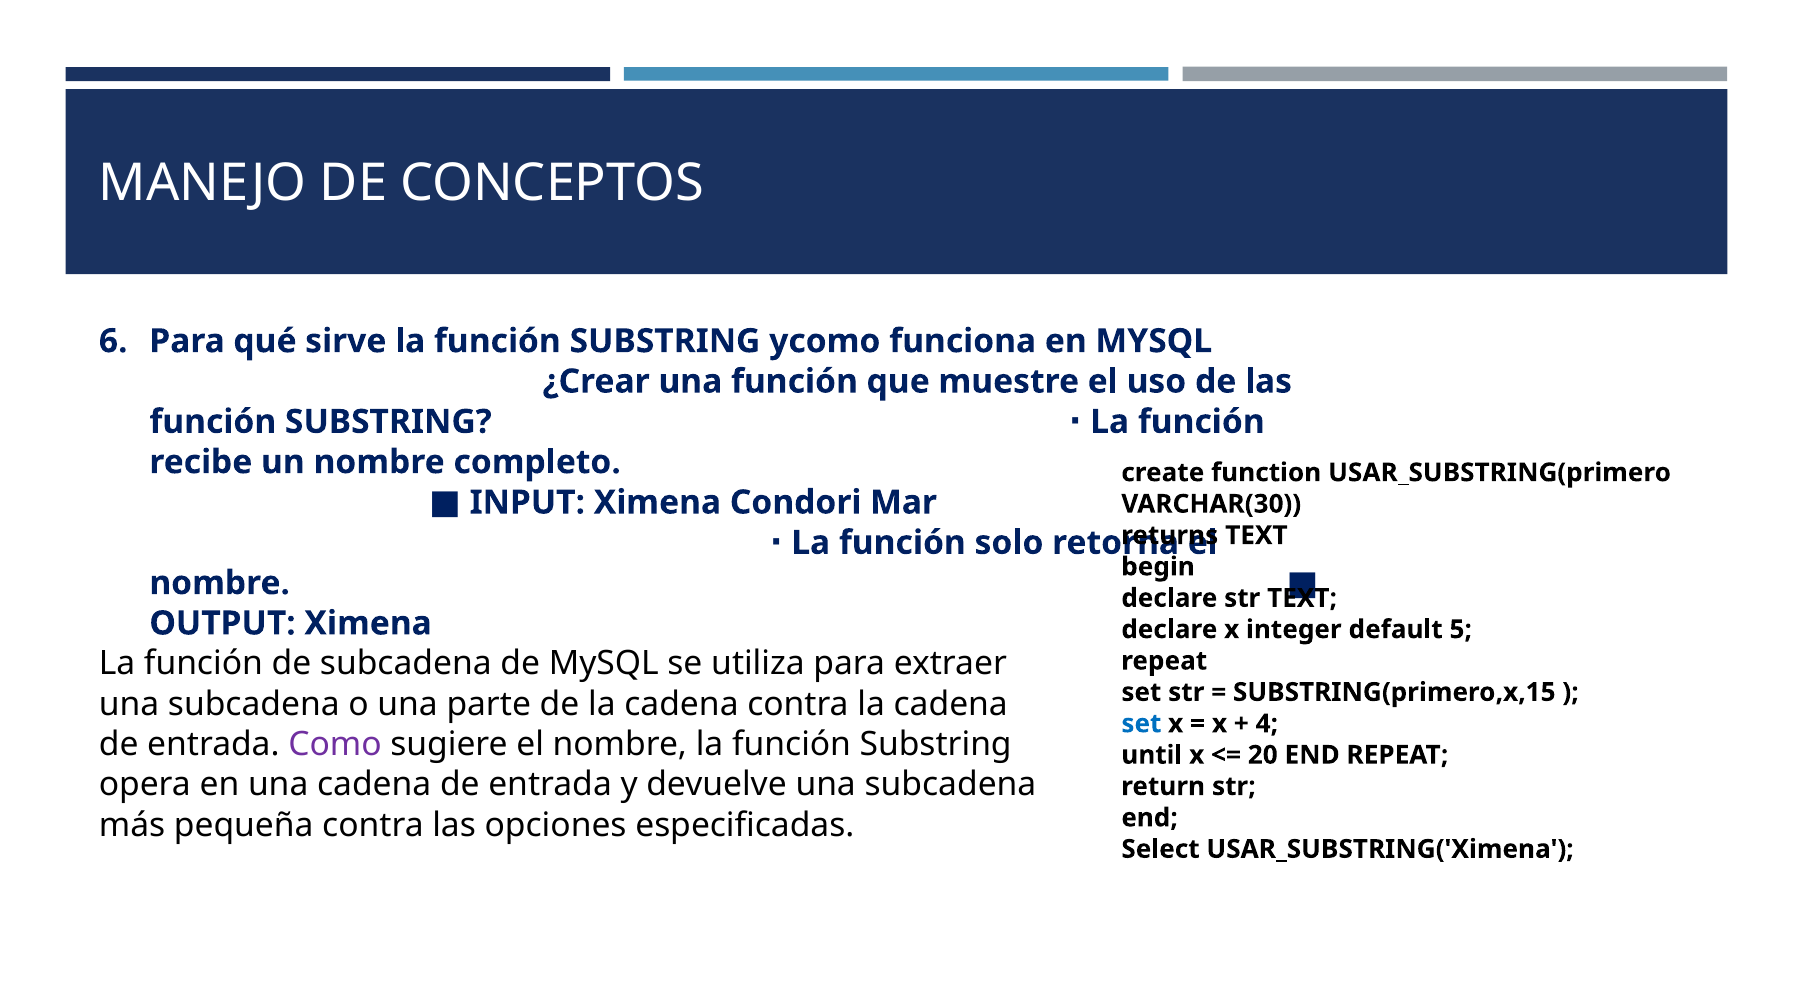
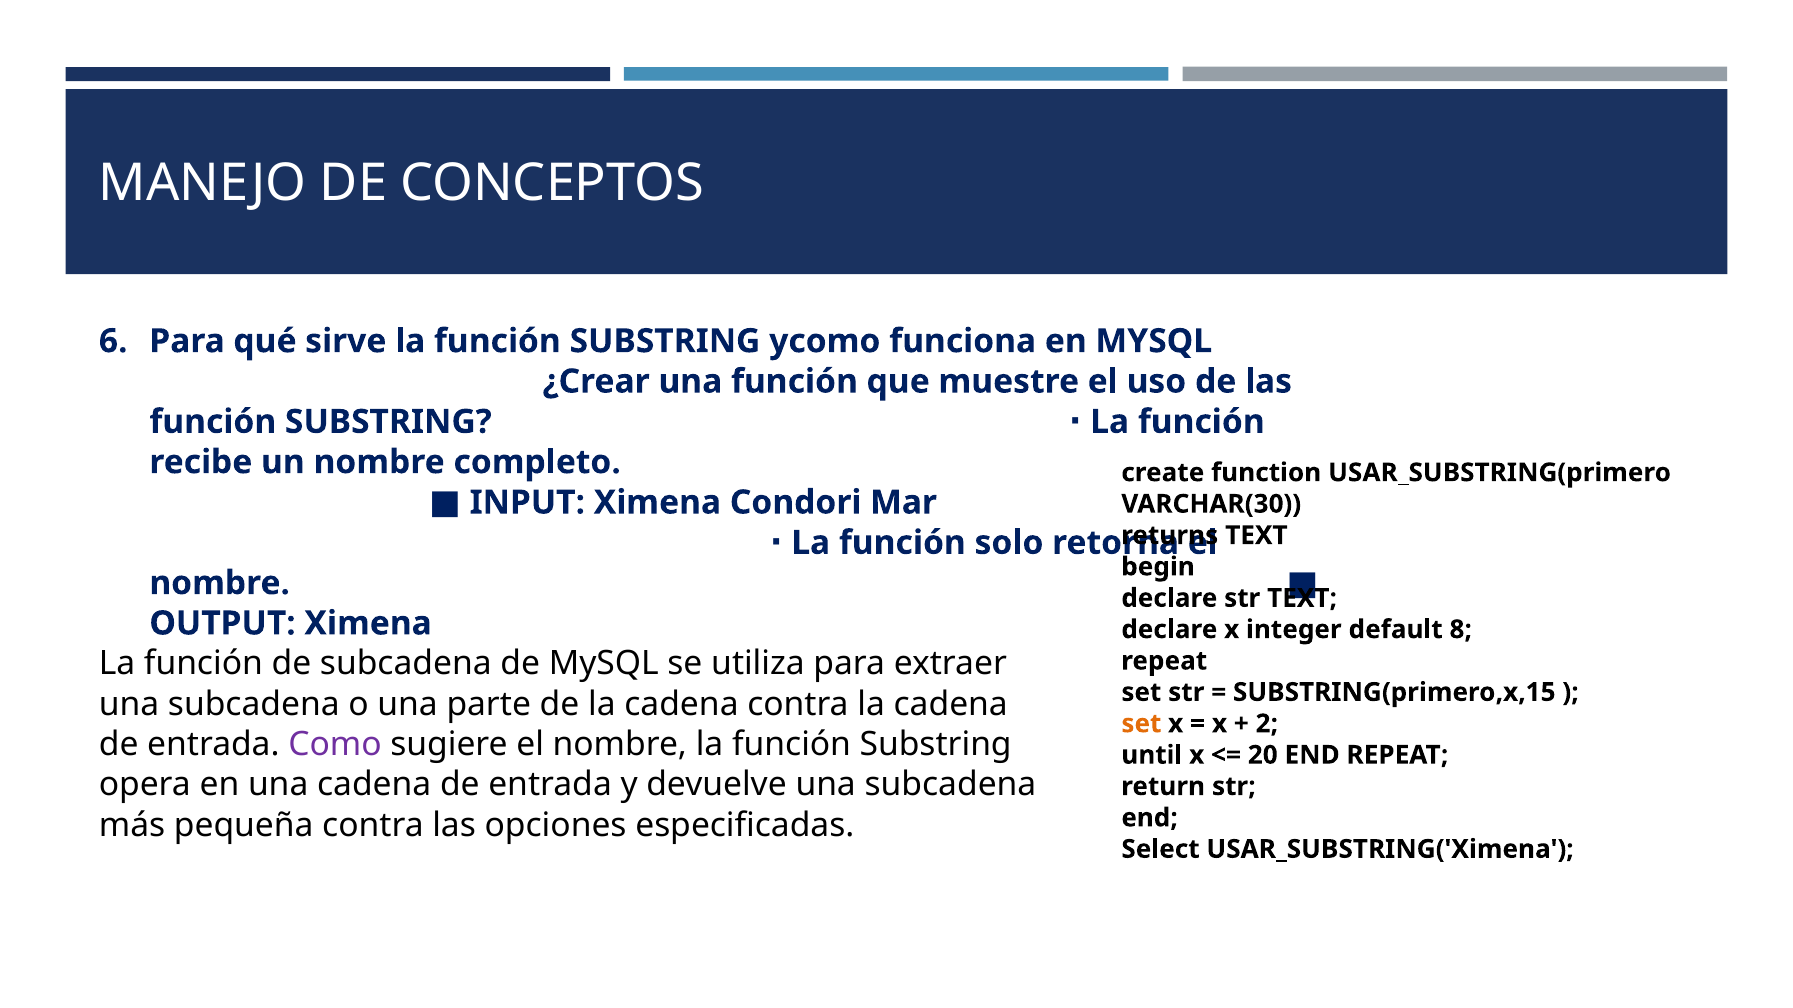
5: 5 -> 8 (1461, 630)
set colour: blue -> orange (1141, 724)
4: 4 -> 2 (1267, 724)
